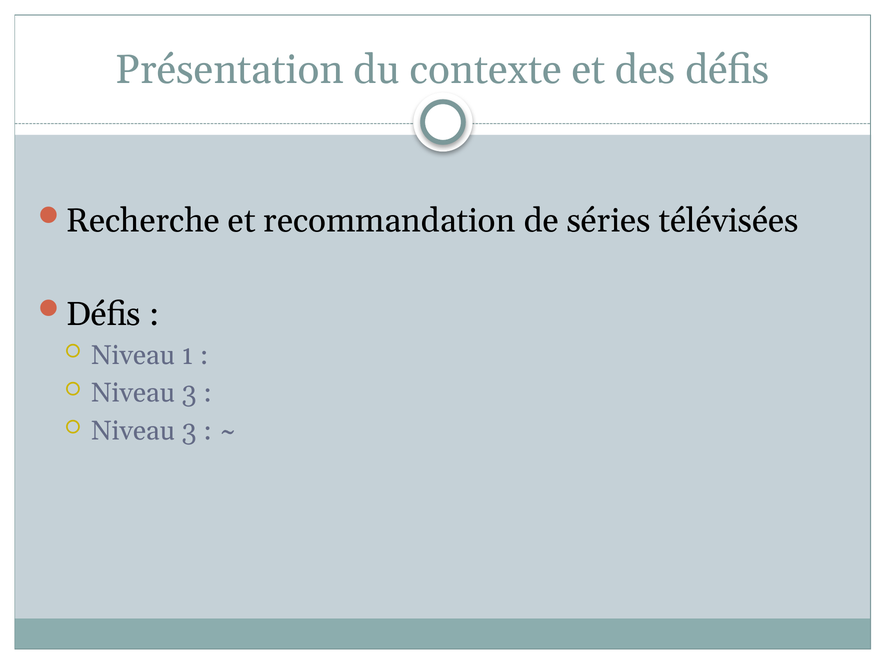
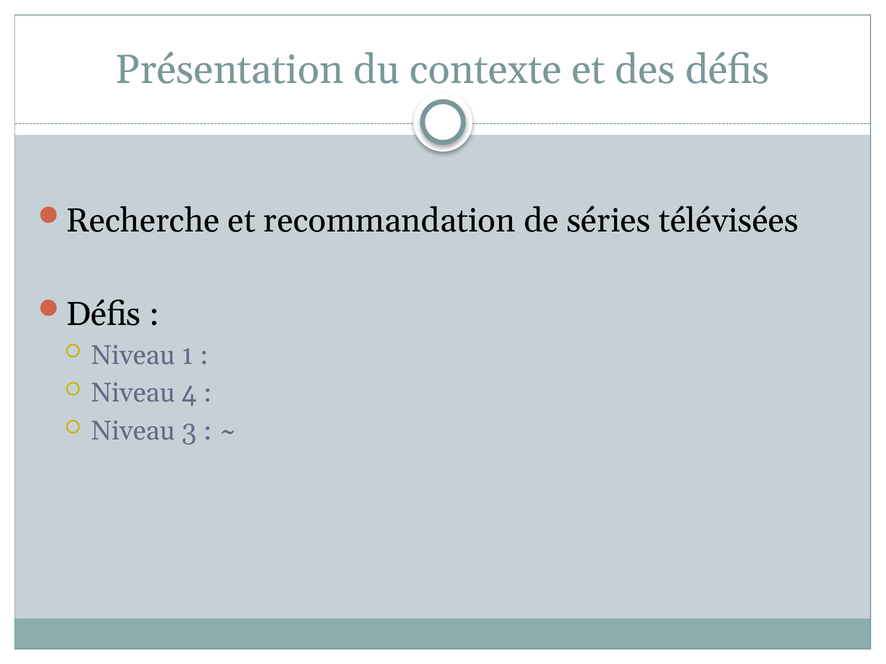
3: 3 -> 4 (189, 393)
